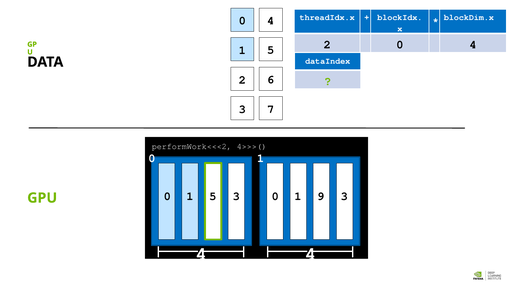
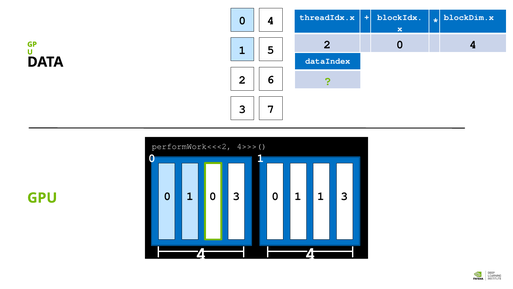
1 5: 5 -> 0 (213, 196)
1 9: 9 -> 1 (321, 196)
